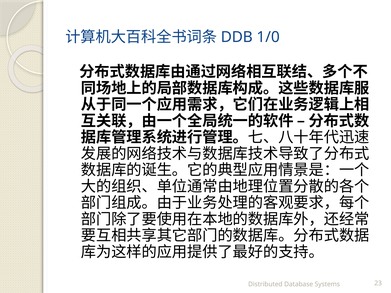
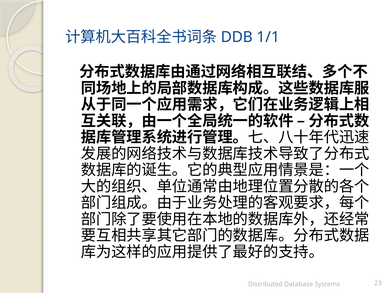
1/0: 1/0 -> 1/1 (268, 37)
